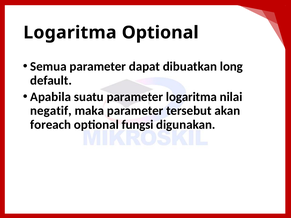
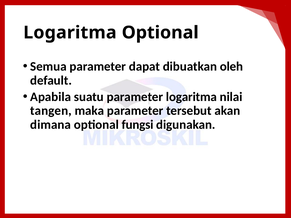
long: long -> oleh (231, 66)
negatif: negatif -> tangen (51, 111)
foreach: foreach -> dimana (51, 125)
